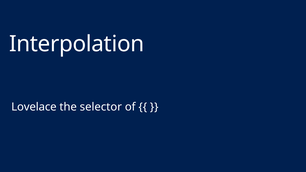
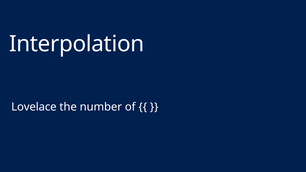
selector: selector -> number (101, 107)
